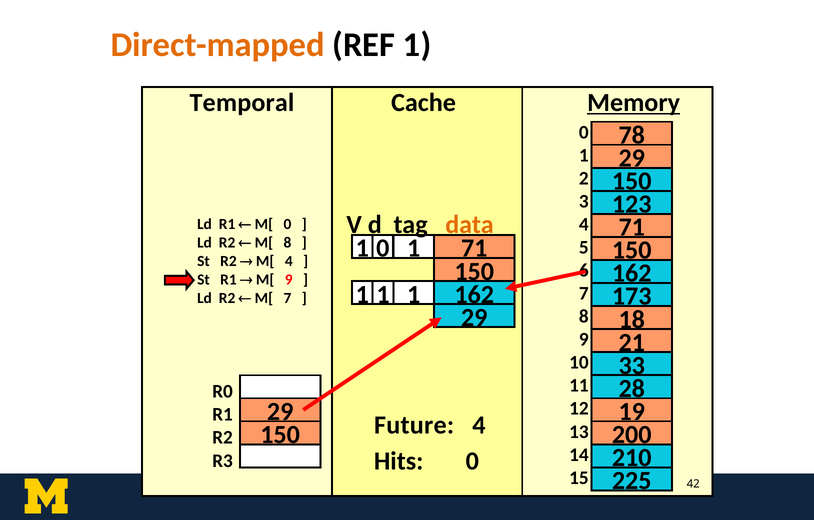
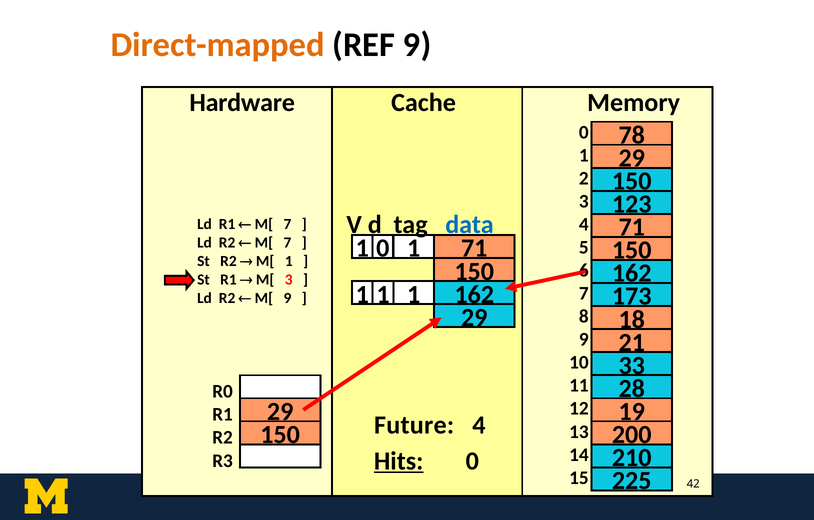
REF 1: 1 -> 9 (417, 45)
Temporal: Temporal -> Hardware (242, 102)
Memory underline: present -> none (634, 102)
data colour: orange -> blue (470, 225)
0: 0 -> 7 (287, 224)
8: 8 -> 7 (287, 243)
M[ 4: 4 -> 1 (289, 261)
M[ 9: 9 -> 3 (289, 280)
M[ 7: 7 -> 9 (287, 298)
Hits underline: none -> present (399, 461)
